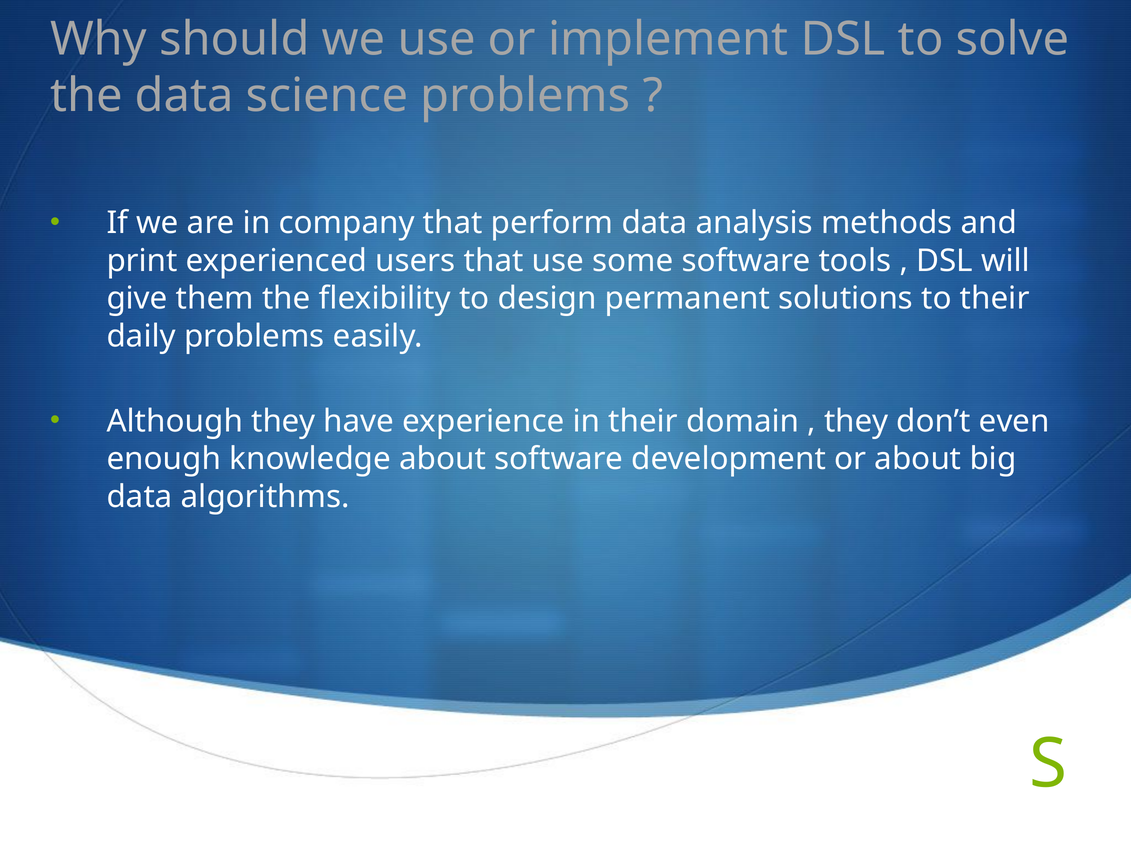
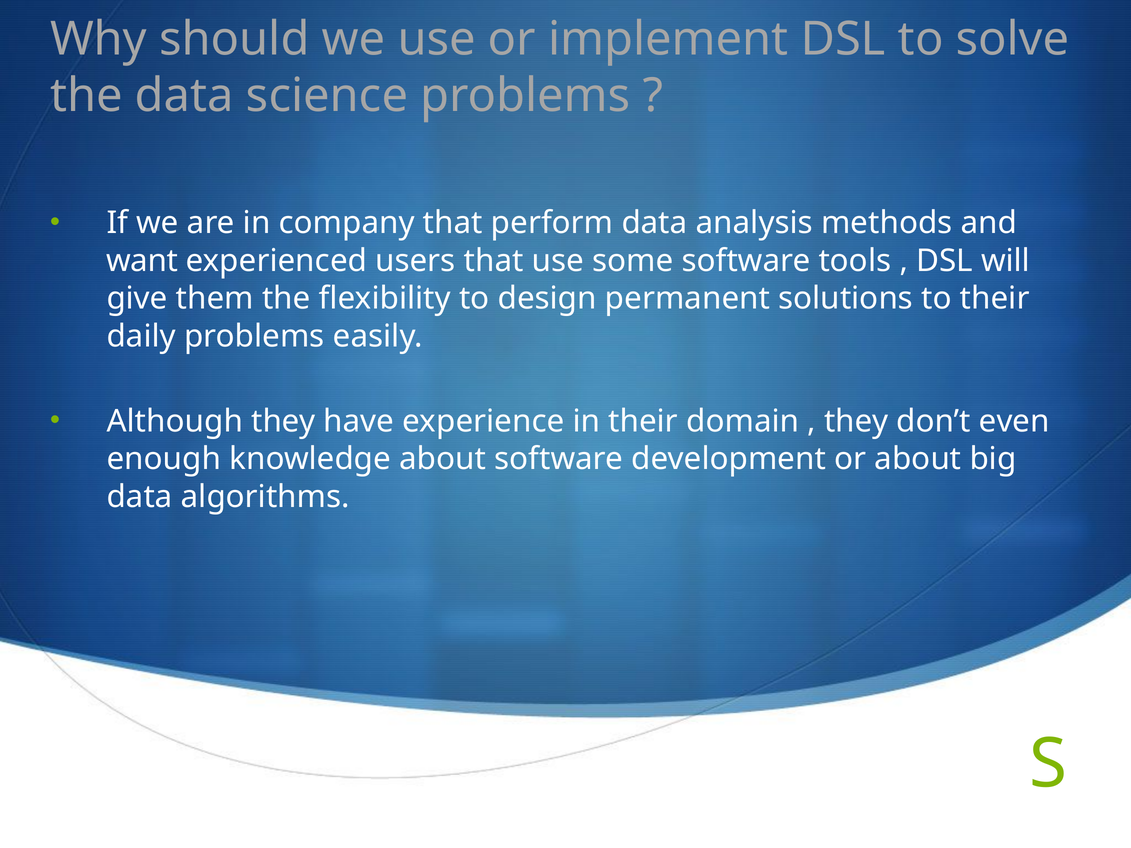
print: print -> want (142, 261)
